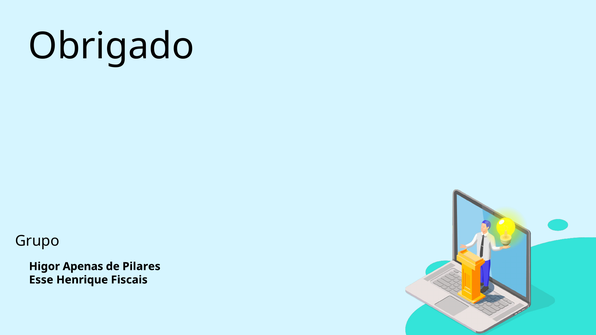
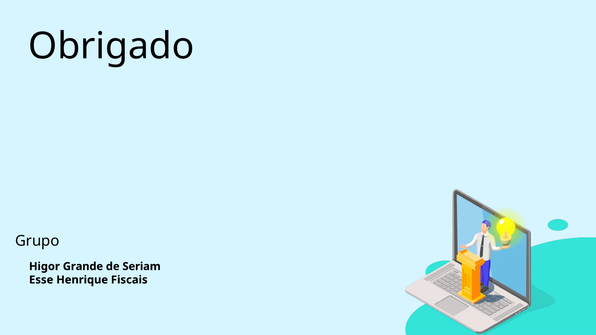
Apenas: Apenas -> Grande (83, 267)
Pilares: Pilares -> Seriam (142, 267)
